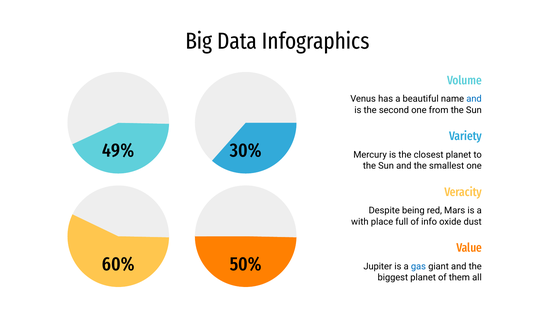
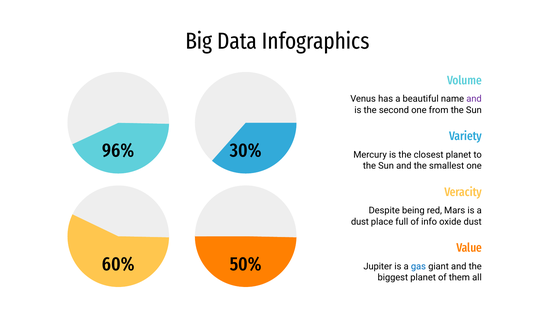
and colour: blue -> purple (474, 99)
49%: 49% -> 96% (118, 151)
with: with -> dust (360, 222)
